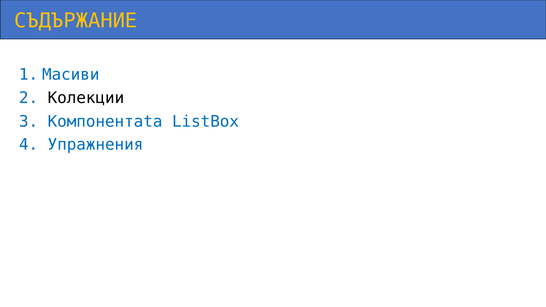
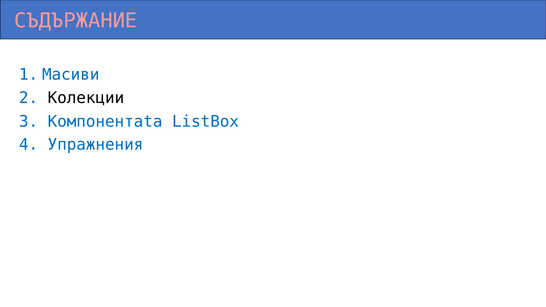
СЪДЪРЖАНИЕ colour: yellow -> pink (76, 21)
